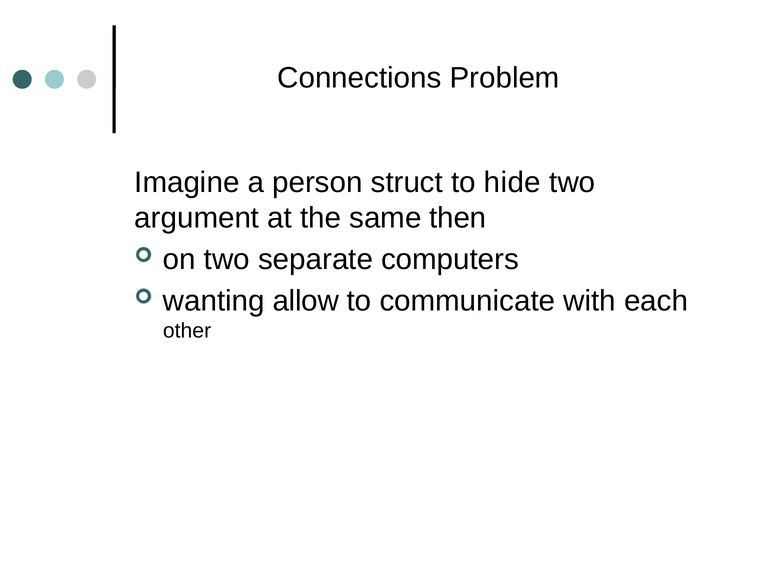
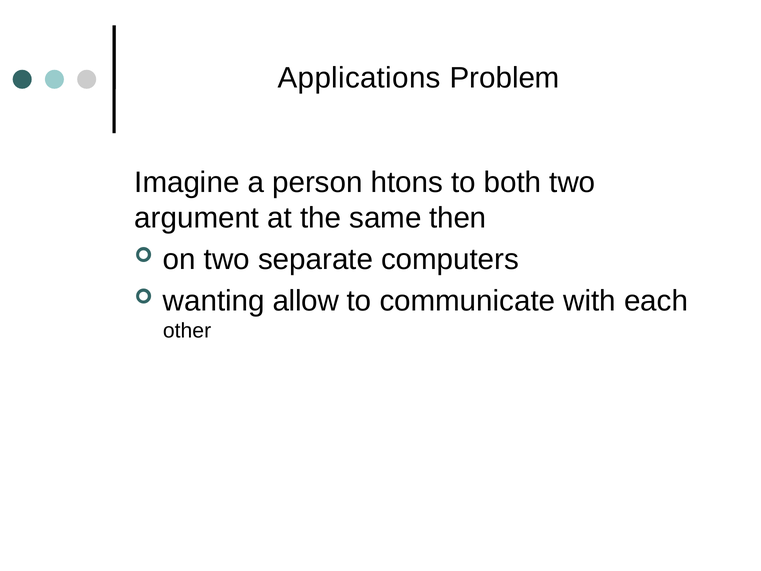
Connections: Connections -> Applications (359, 78)
struct: struct -> htons (407, 182)
hide: hide -> both (513, 182)
